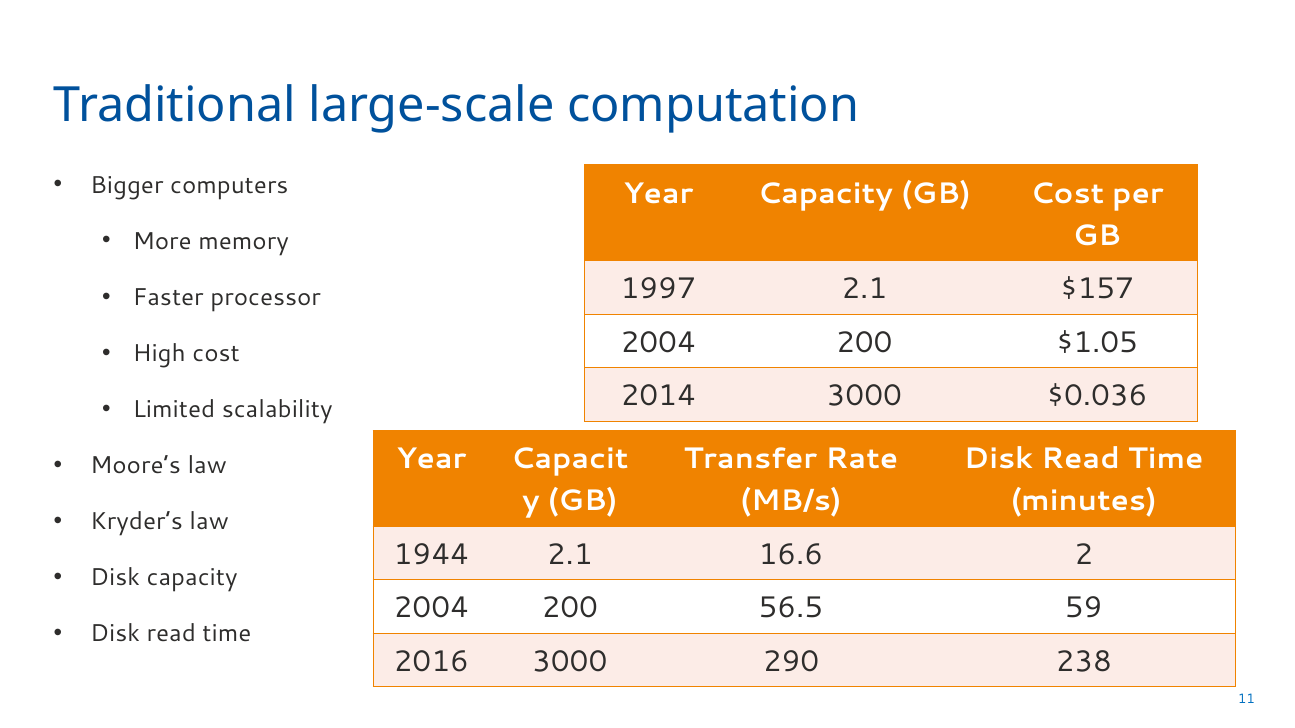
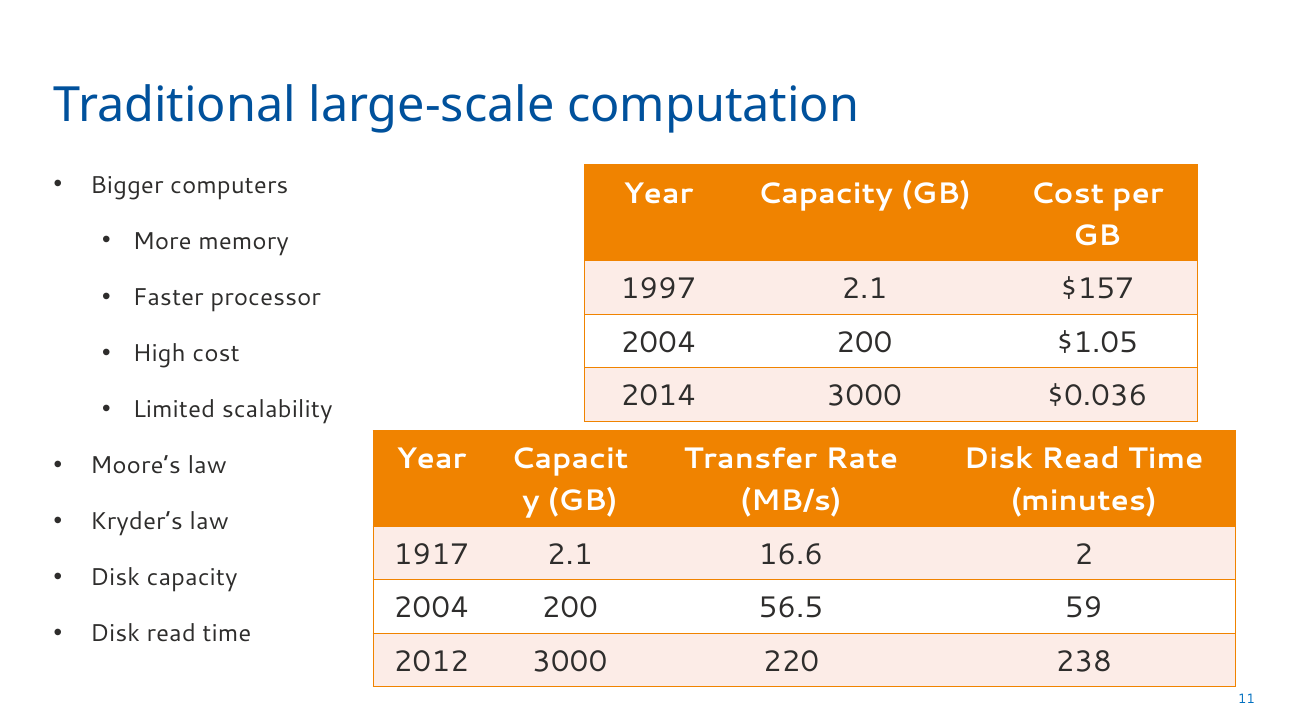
1944: 1944 -> 1917 (431, 555)
2016: 2016 -> 2012 (431, 662)
290: 290 -> 220 (791, 662)
